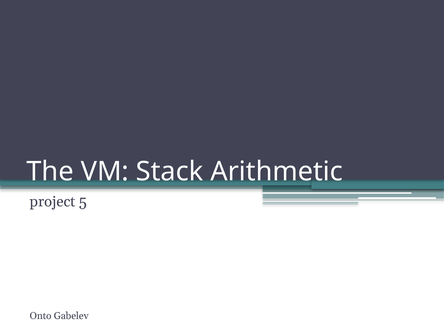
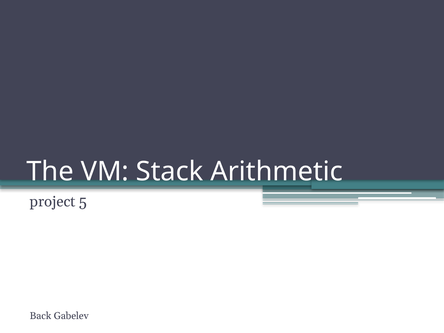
Onto: Onto -> Back (40, 316)
